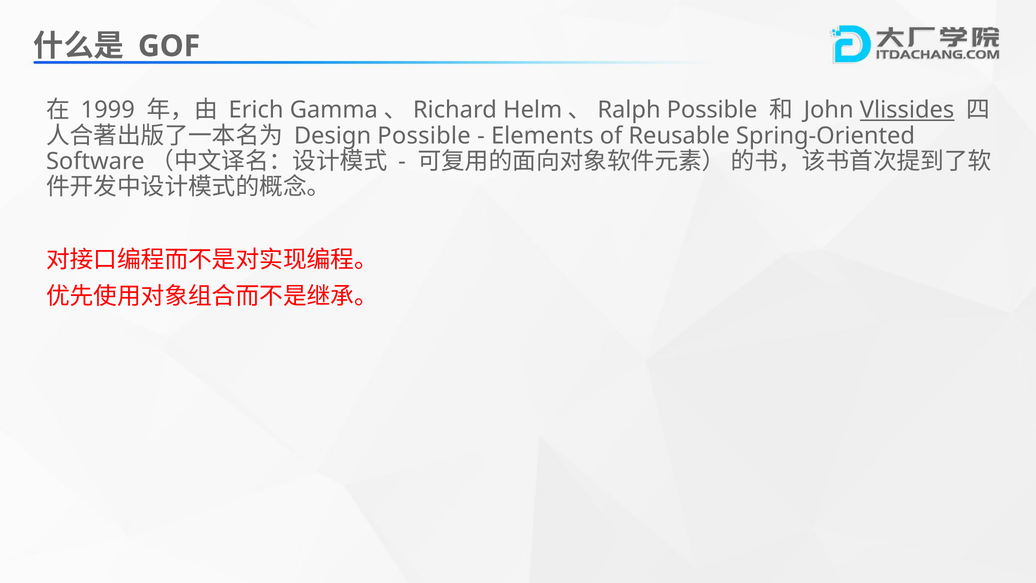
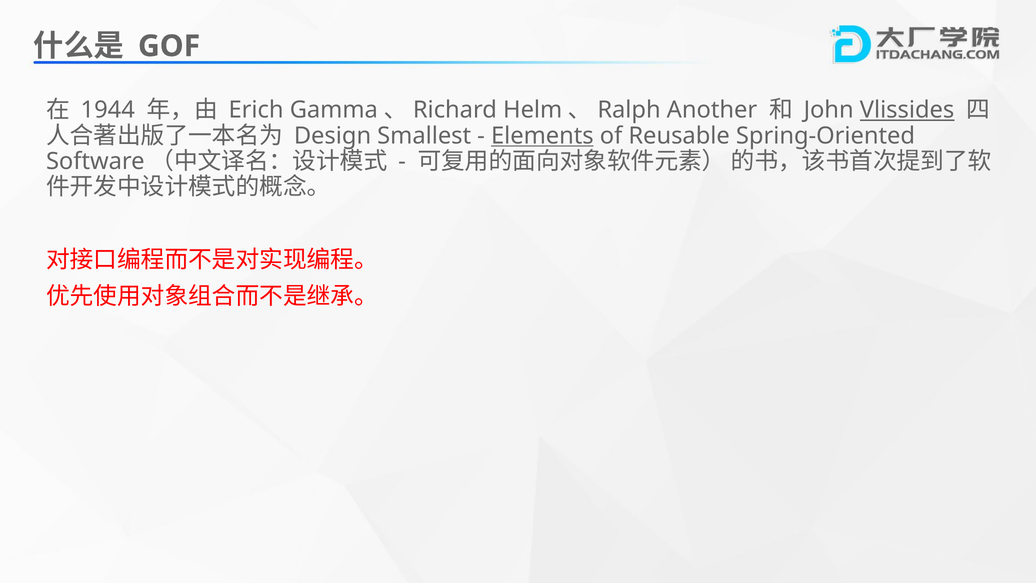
1999: 1999 -> 1944 (108, 110)
Possible: Possible -> Another (712, 110)
Design Possible: Possible -> Smallest (424, 136)
Elements underline: none -> present (542, 136)
